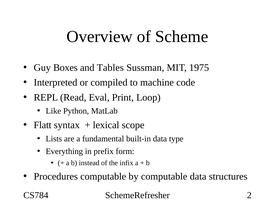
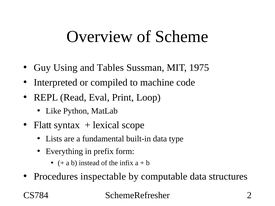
Boxes: Boxes -> Using (65, 68)
Procedures computable: computable -> inspectable (103, 177)
